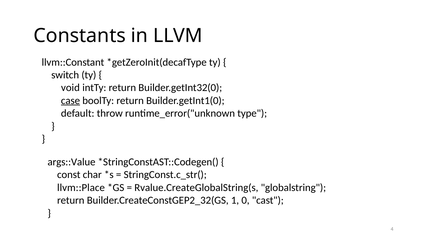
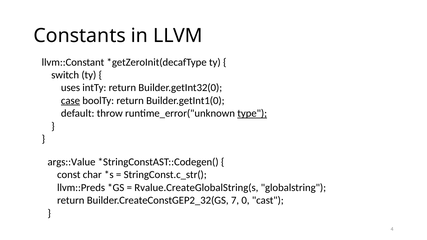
void: void -> uses (71, 88)
type underline: none -> present (252, 113)
llvm::Place: llvm::Place -> llvm::Preds (81, 188)
1: 1 -> 7 (235, 201)
